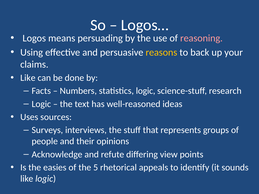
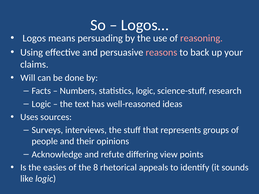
reasons colour: yellow -> pink (161, 52)
Like: Like -> Will (28, 78)
5: 5 -> 8 (96, 168)
